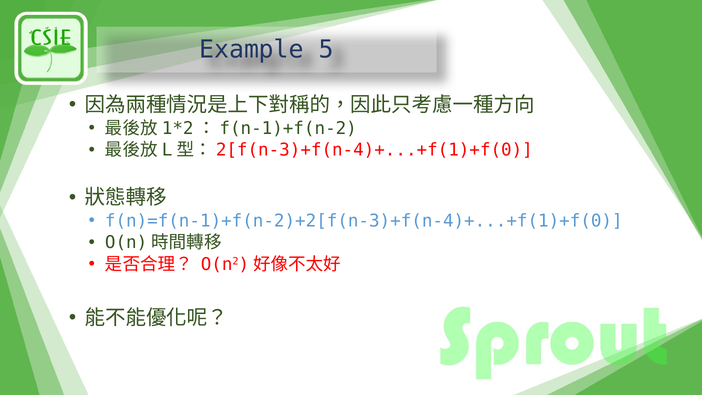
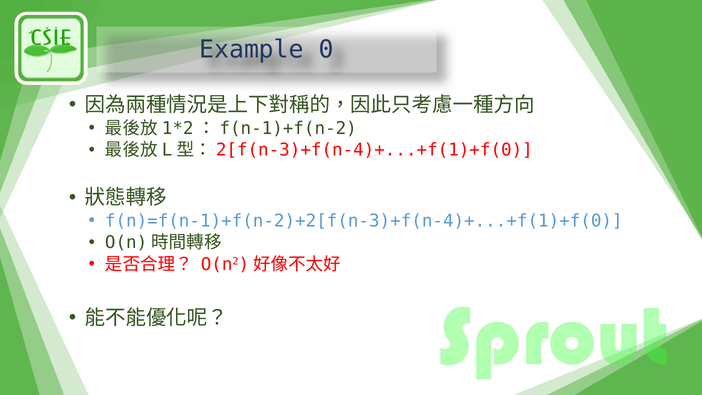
5: 5 -> 0 (326, 49)
